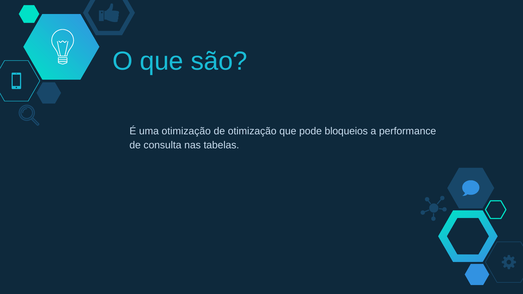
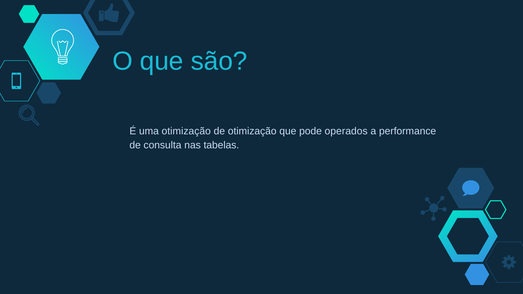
bloqueios: bloqueios -> operados (346, 131)
